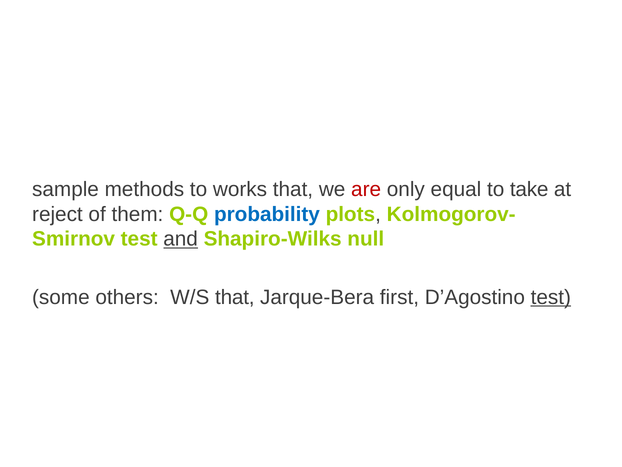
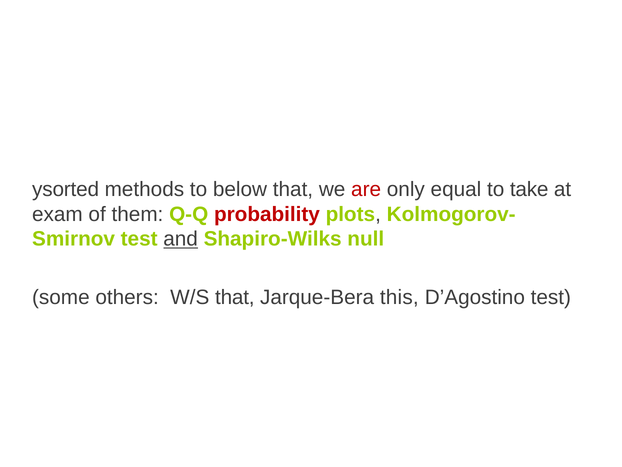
sample: sample -> ysorted (66, 189)
works: works -> below (240, 189)
reject: reject -> exam (57, 214)
probability colour: blue -> red (267, 214)
first: first -> this (399, 297)
test underline: present -> none (551, 297)
